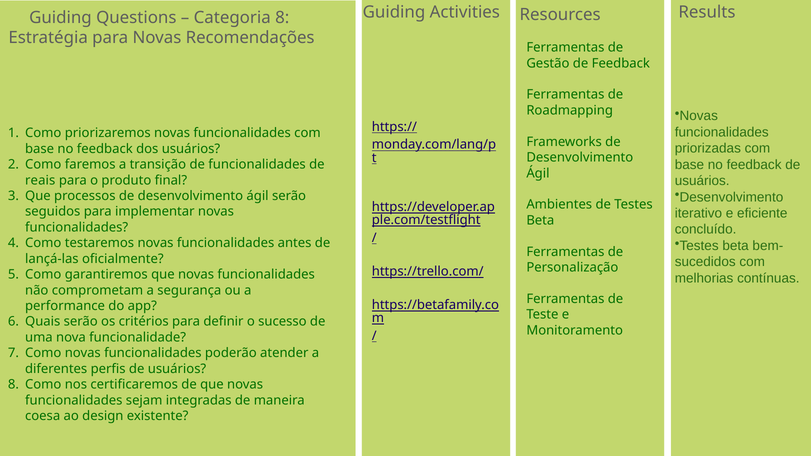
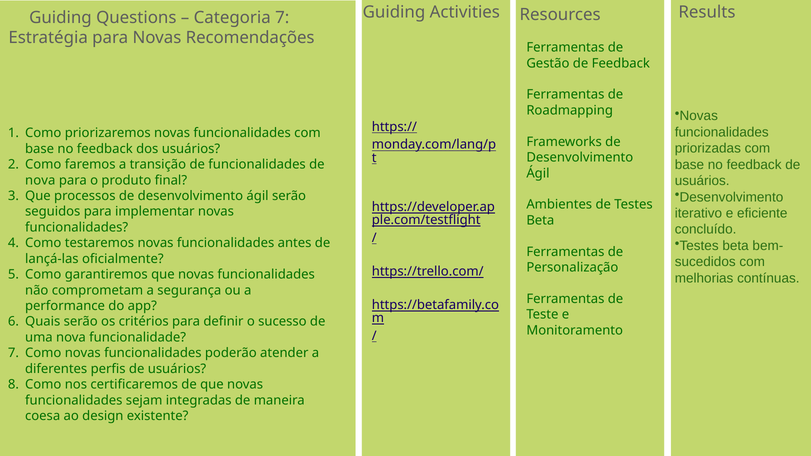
Categoria 8: 8 -> 7 (282, 18)
reais: reais -> nova (40, 180)
